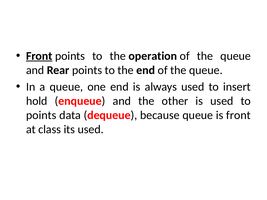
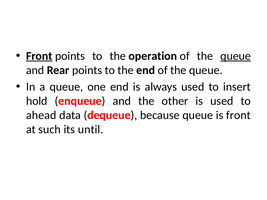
queue underline: none -> present (236, 56)
points: points -> ahead (41, 115)
class: class -> such (50, 130)
its used: used -> until (91, 130)
